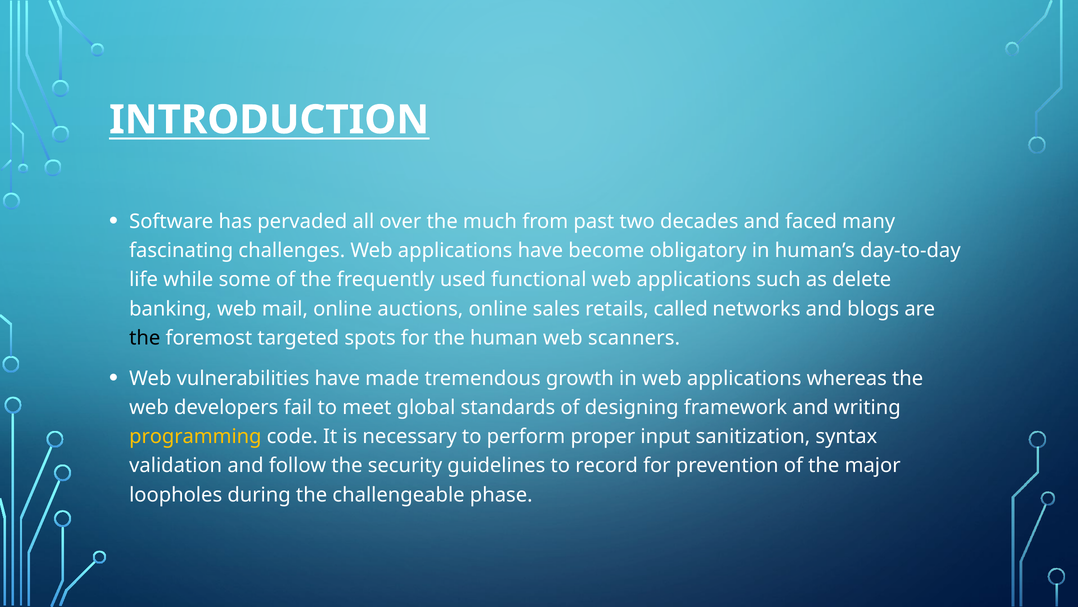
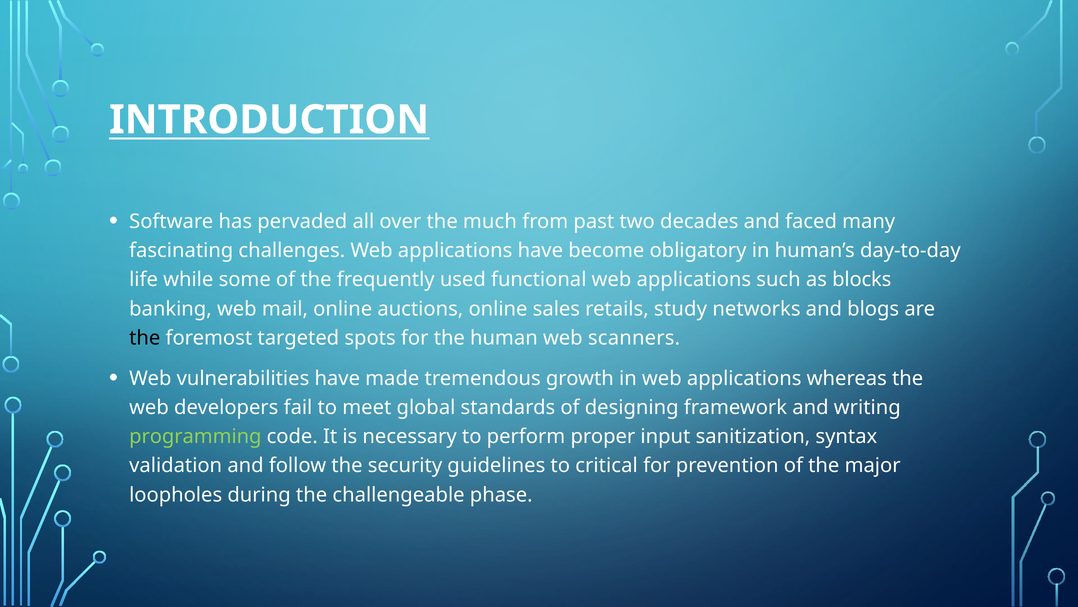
delete: delete -> blocks (862, 280)
called: called -> study (681, 309)
programming colour: yellow -> light green (195, 436)
record: record -> critical (607, 465)
